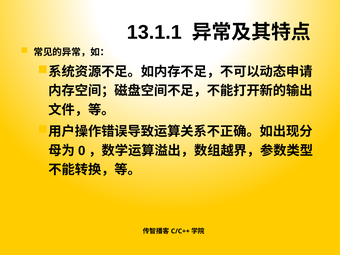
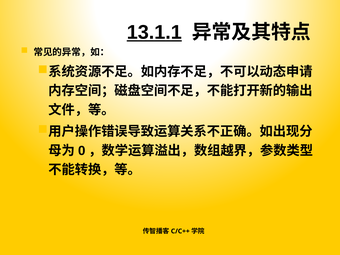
13.1.1 underline: none -> present (154, 32)
